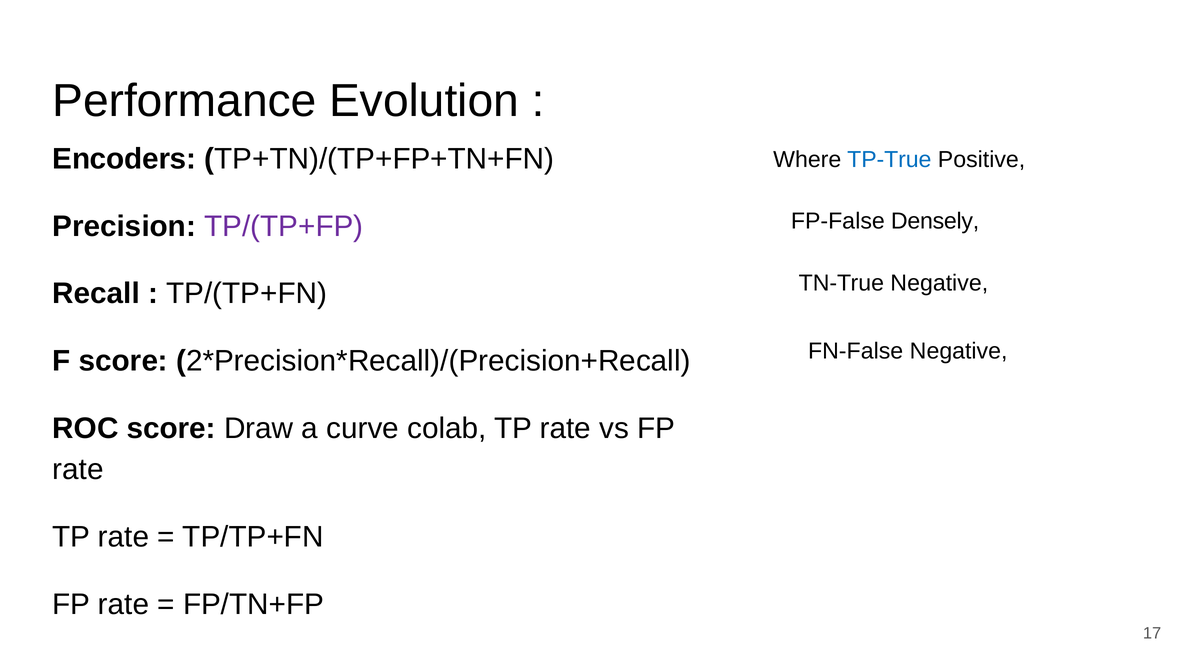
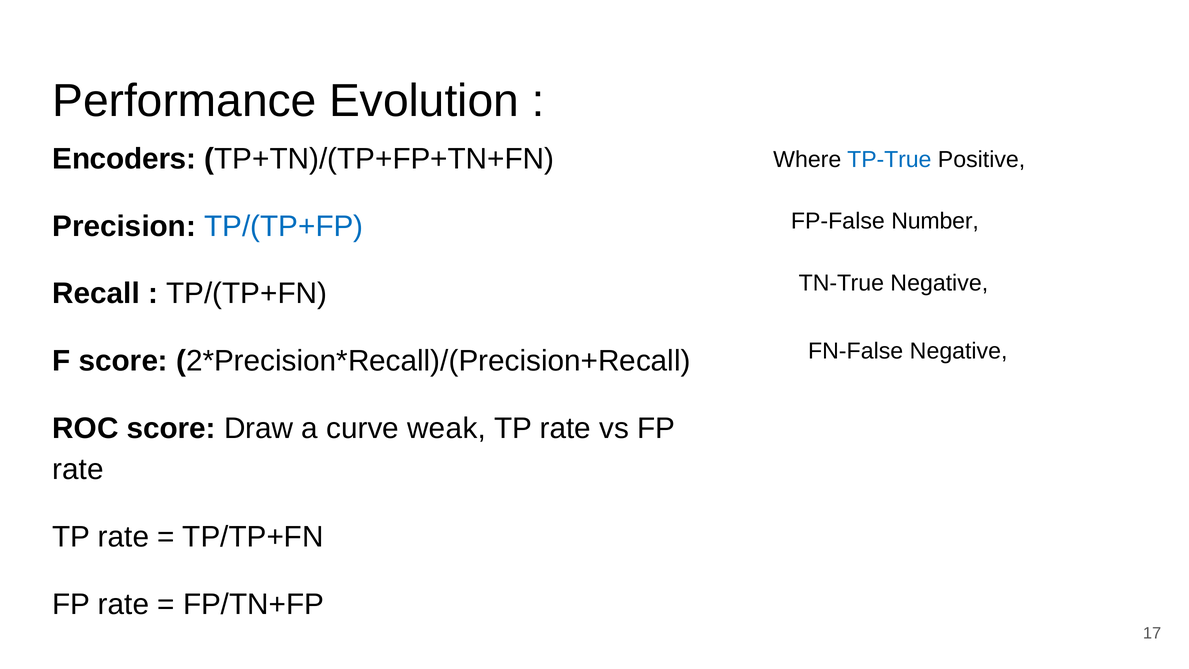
Densely: Densely -> Number (935, 221)
TP/(TP+FP colour: purple -> blue (284, 226)
colab: colab -> weak (447, 428)
